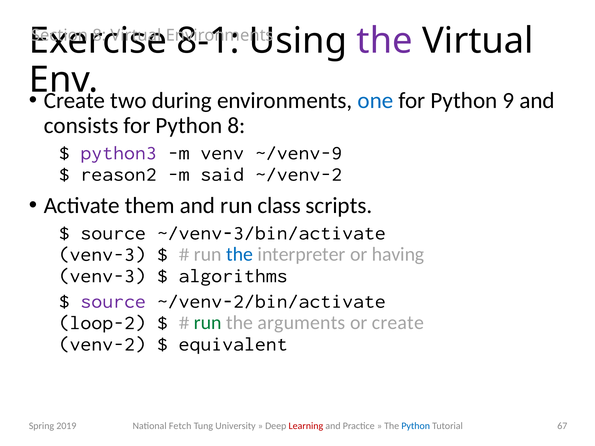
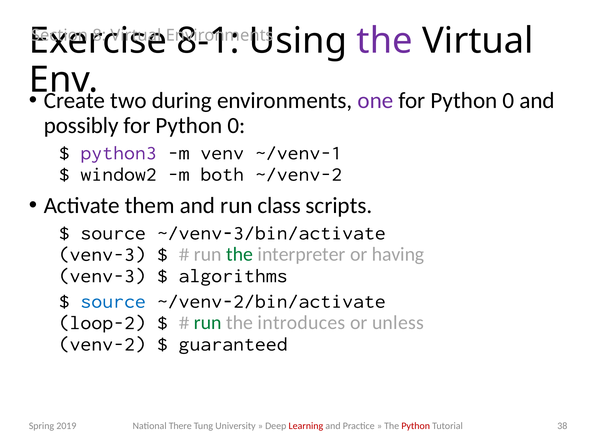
one colour: blue -> purple (375, 101)
9: 9 -> 0 (508, 101)
consists: consists -> possibly (81, 125)
8: 8 -> 0 (237, 125)
~/venv-9: ~/venv-9 -> ~/venv-1 (299, 153)
reason2: reason2 -> window2 (119, 174)
said: said -> both (222, 174)
the colour: blue -> green (240, 254)
source colour: purple -> blue (113, 301)
arguments: arguments -> introduces (301, 323)
or create: create -> unless (398, 323)
equivalent: equivalent -> guaranteed (233, 344)
Fetch: Fetch -> There (180, 426)
Python colour: blue -> red (416, 426)
67: 67 -> 38 (562, 426)
